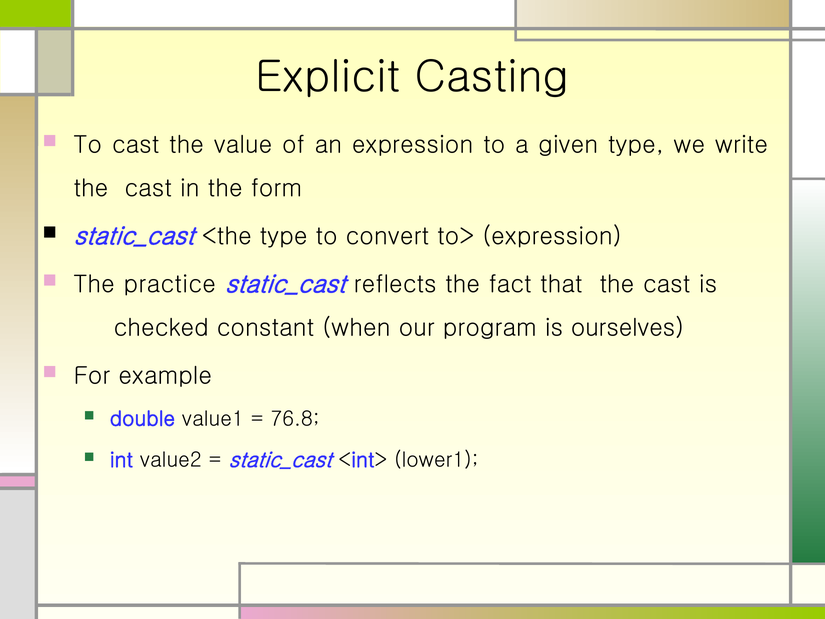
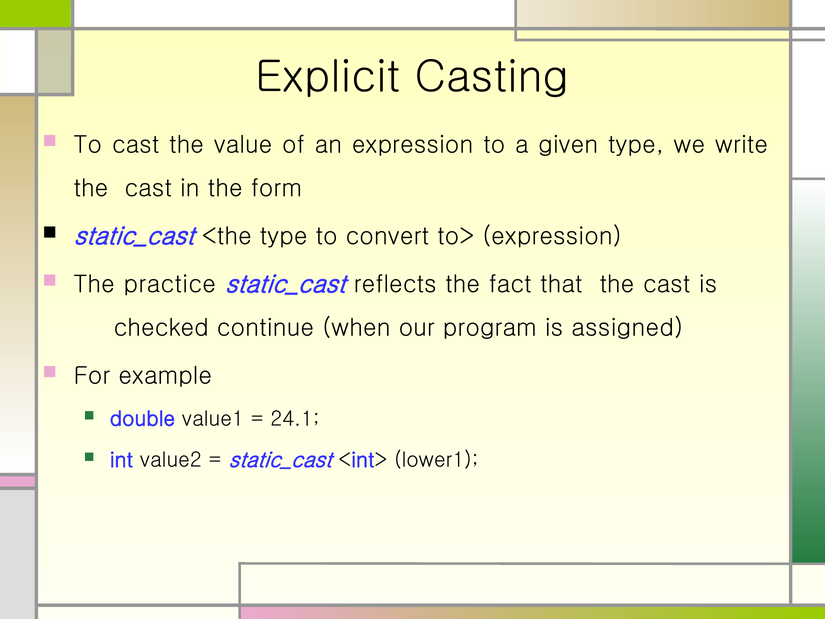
constant: constant -> continue (265, 327)
ourselves: ourselves -> assigned (627, 327)
76.8: 76.8 -> 24.1 (295, 419)
